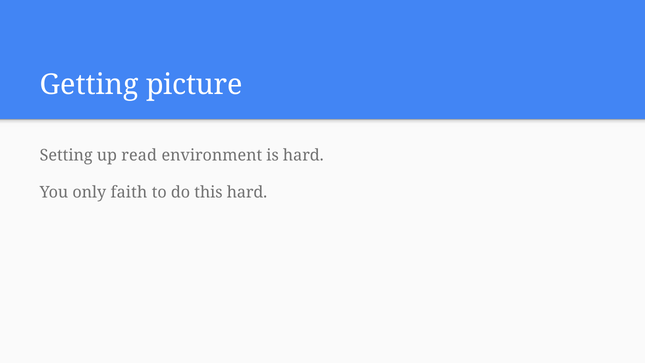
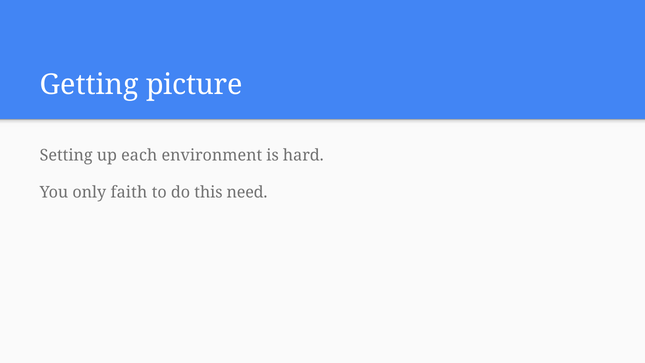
read: read -> each (139, 156)
this hard: hard -> need (247, 192)
